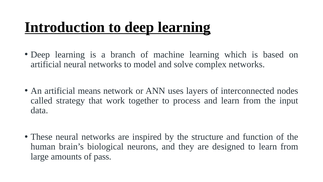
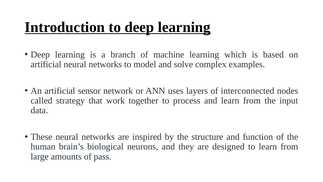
complex networks: networks -> examples (247, 64)
means: means -> sensor (89, 91)
